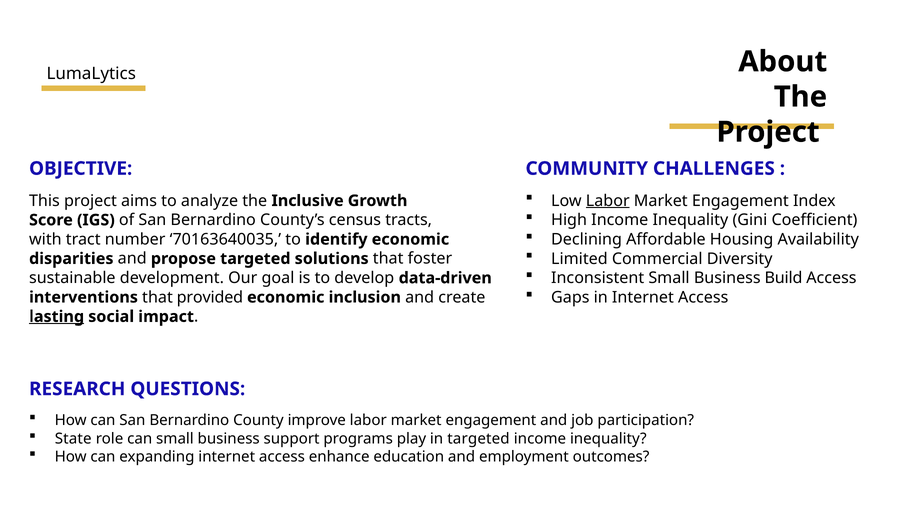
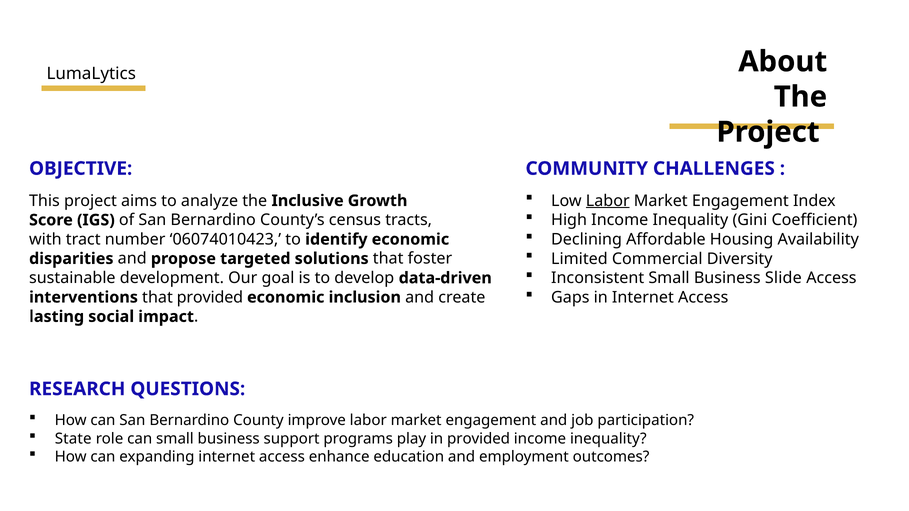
70163640035: 70163640035 -> 06074010423 (225, 239)
Build: Build -> Slide (783, 278)
lasting underline: present -> none (57, 317)
in targeted: targeted -> provided (479, 439)
